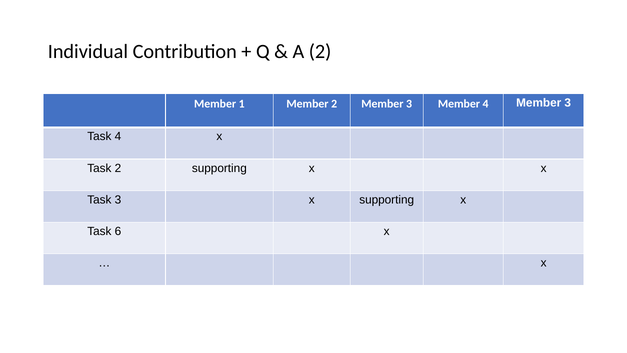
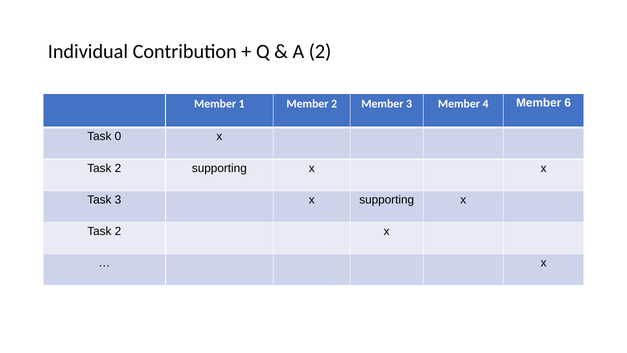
4 Member 3: 3 -> 6 (568, 103)
Task 4: 4 -> 0 (118, 136)
6: 6 -> 2 (118, 231)
